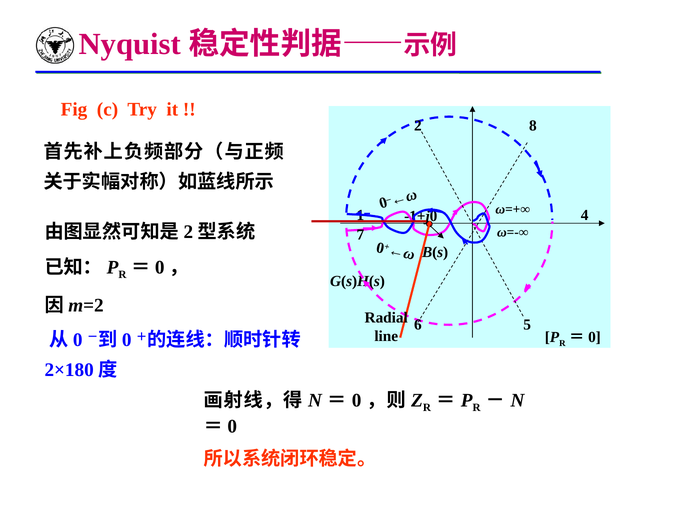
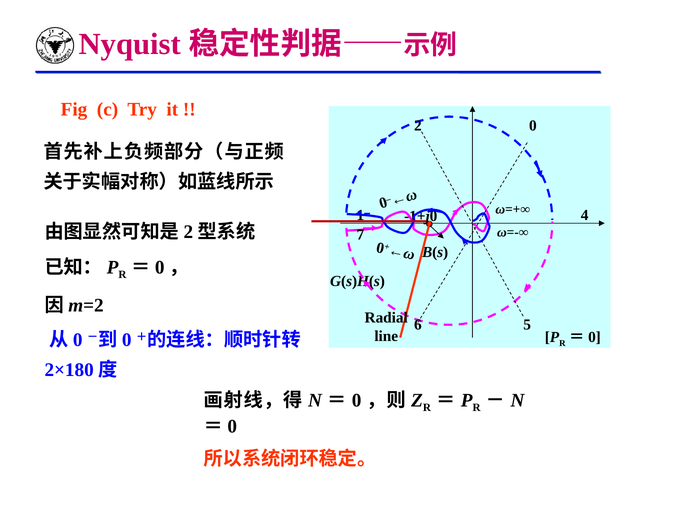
2 8: 8 -> 0 (533, 125)
